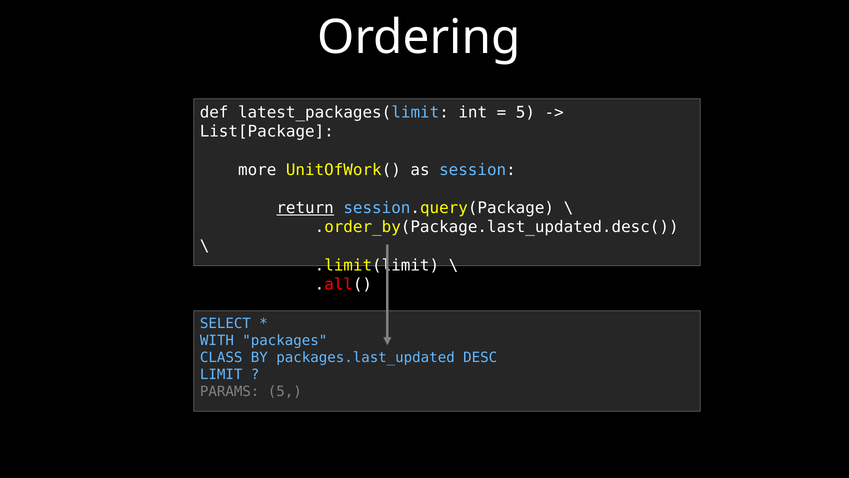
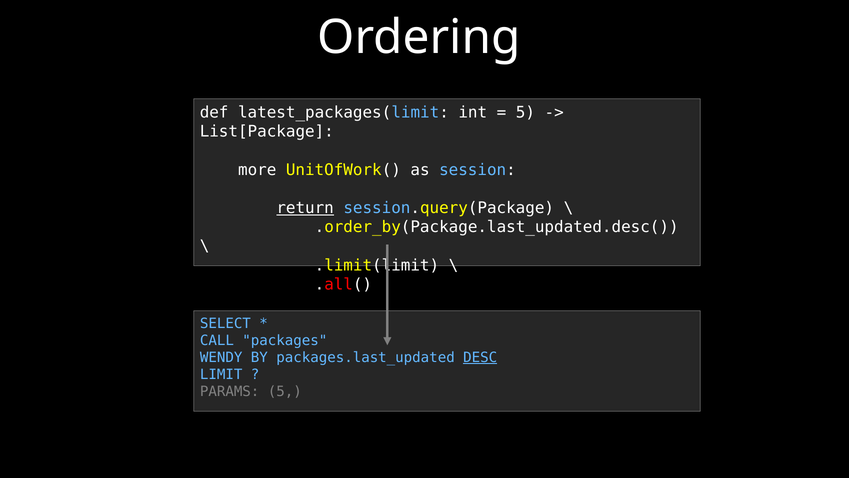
WITH: WITH -> CALL (217, 340)
CLASS: CLASS -> WENDY (221, 357)
DESC underline: none -> present (480, 357)
